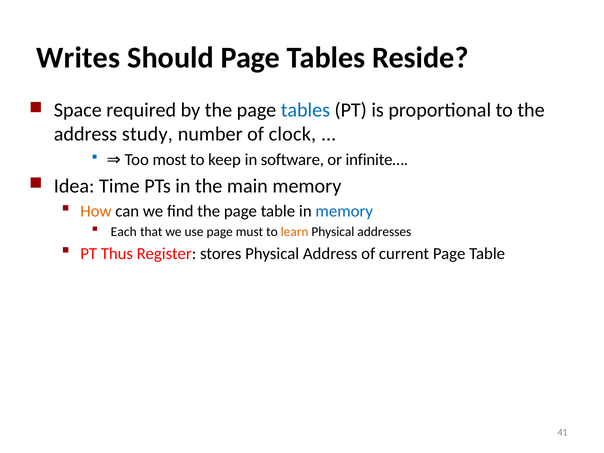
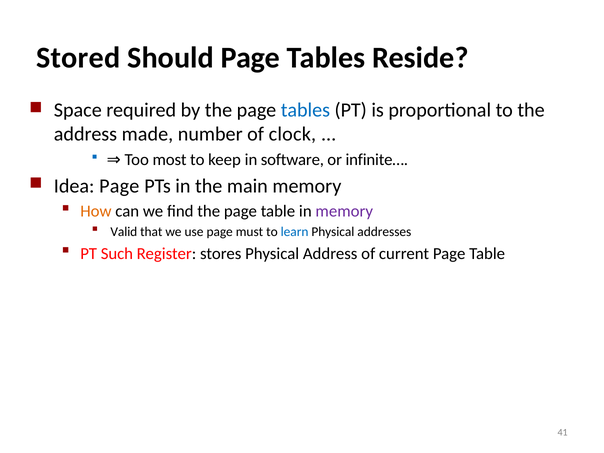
Writes: Writes -> Stored (78, 58)
study: study -> made (147, 134)
Idea Time: Time -> Page (119, 186)
memory colour: blue -> purple (344, 211)
Each: Each -> Valid (124, 232)
learn colour: orange -> blue (295, 232)
Thus: Thus -> Such (117, 254)
